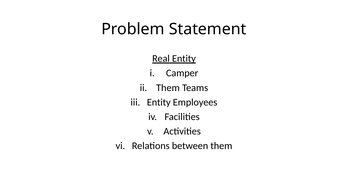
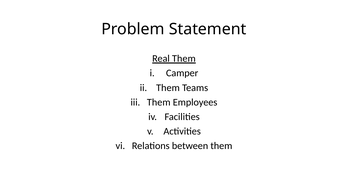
Real Entity: Entity -> Them (184, 59)
Entity: Entity -> Them (159, 103)
